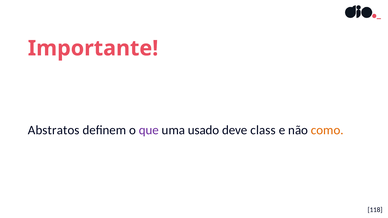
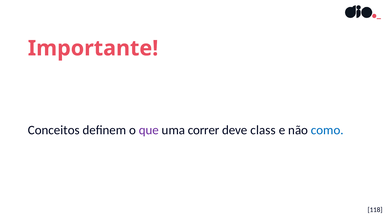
Abstratos: Abstratos -> Conceitos (54, 130)
usado: usado -> correr (204, 130)
como colour: orange -> blue (327, 130)
